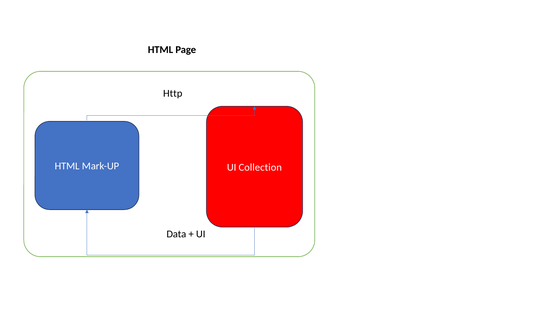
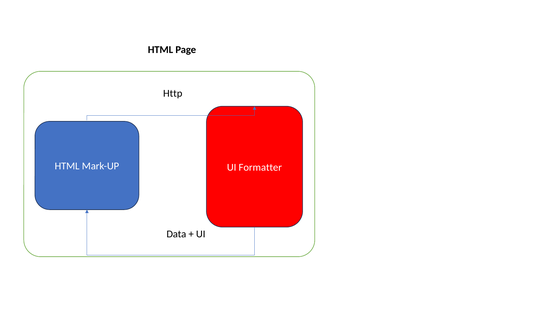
Collection: Collection -> Formatter (260, 168)
